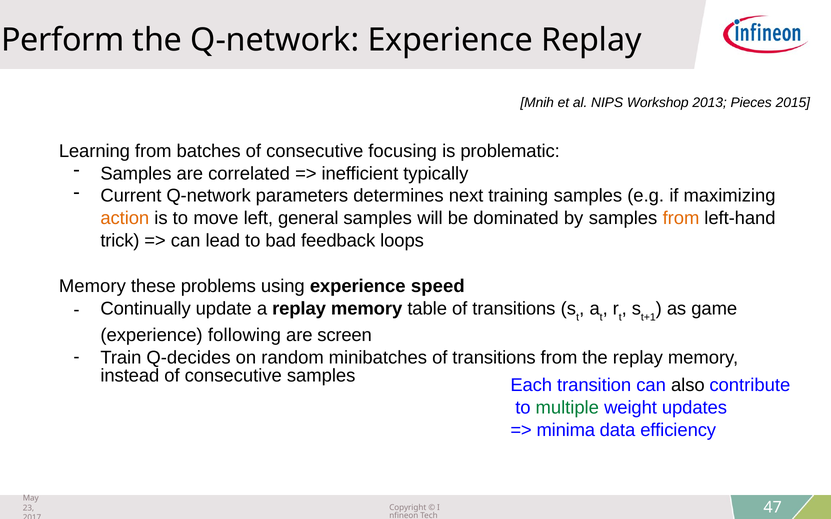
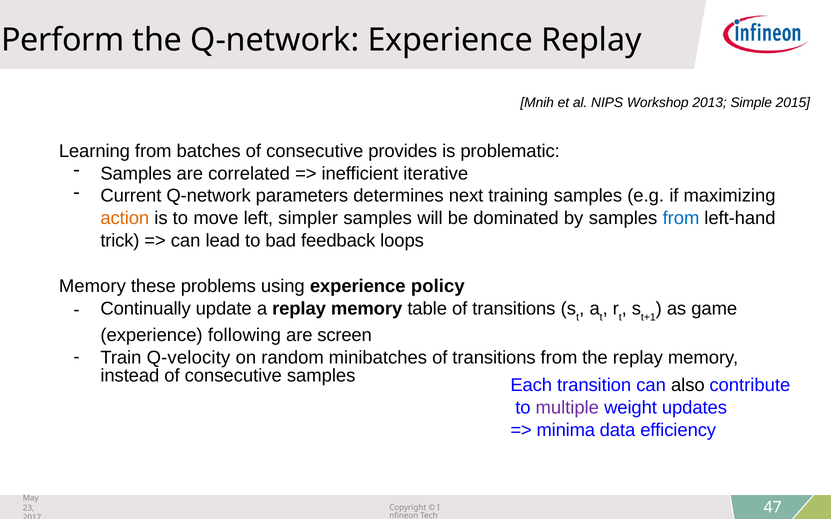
Pieces: Pieces -> Simple (751, 103)
focusing: focusing -> provides (403, 151)
typically: typically -> iterative (436, 174)
general: general -> simpler (308, 218)
from colour: orange -> blue (681, 218)
speed: speed -> policy (438, 287)
Q-decides: Q-decides -> Q-velocity (188, 358)
multiple colour: green -> purple (567, 408)
